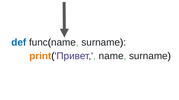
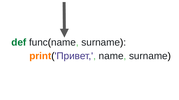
def colour: blue -> green (19, 43)
